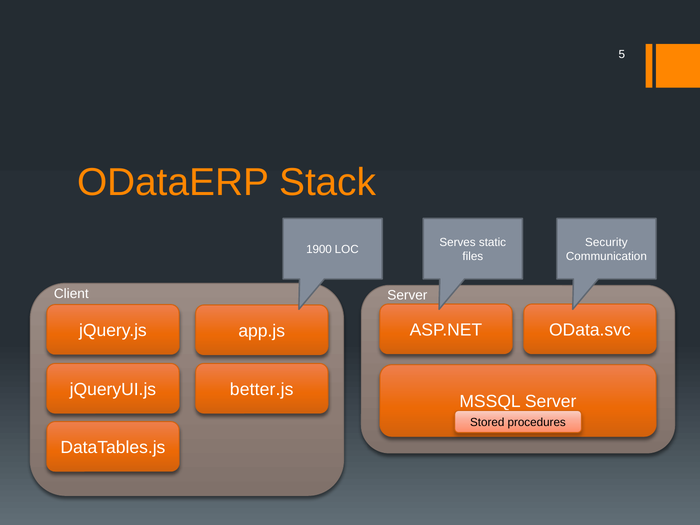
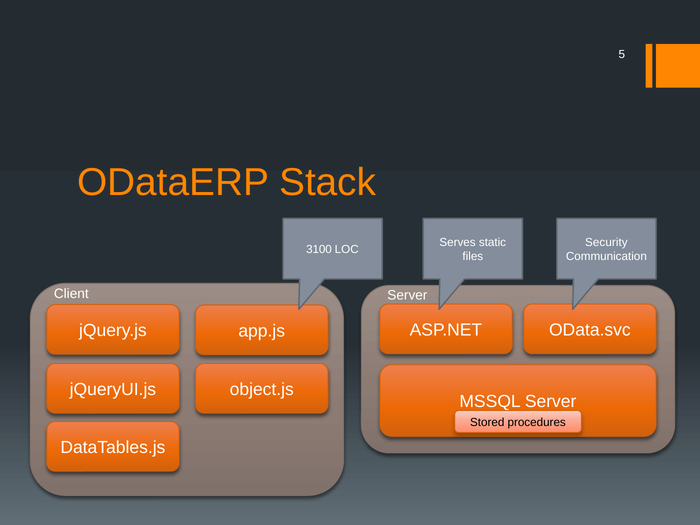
1900: 1900 -> 3100 (319, 250)
better.js: better.js -> object.js (262, 389)
